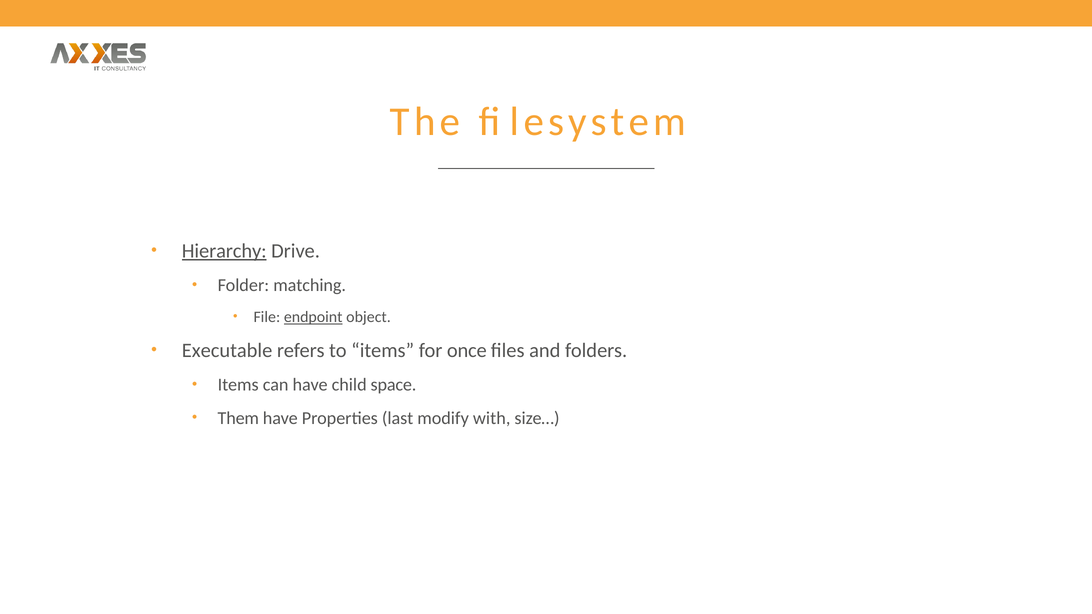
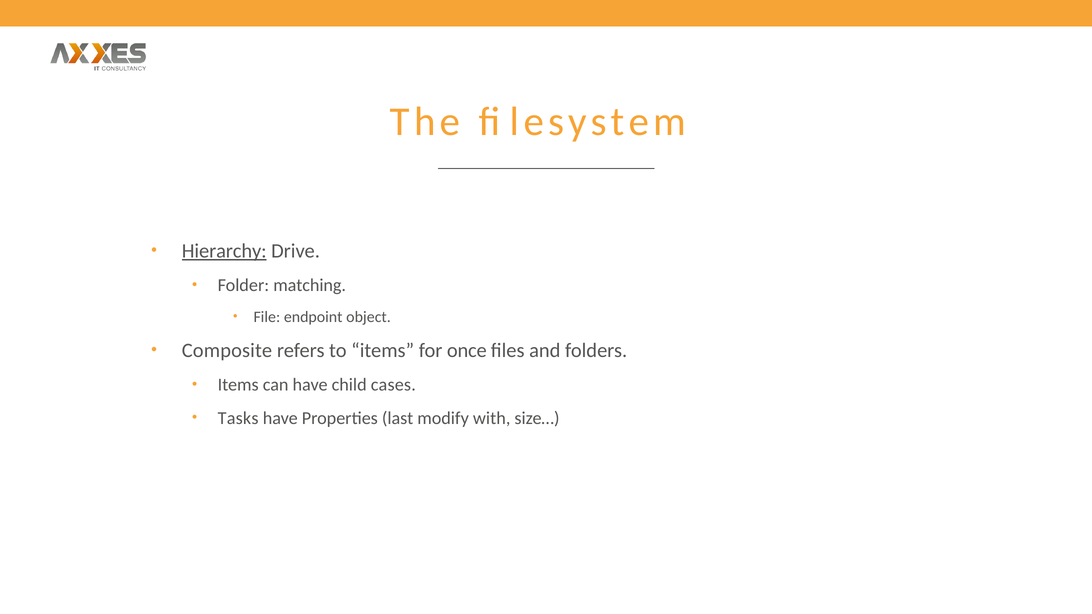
endpoint underline: present -> none (313, 317)
Executable: Executable -> Composite (227, 351)
space: space -> cases (393, 385)
Them: Them -> Tasks (238, 418)
